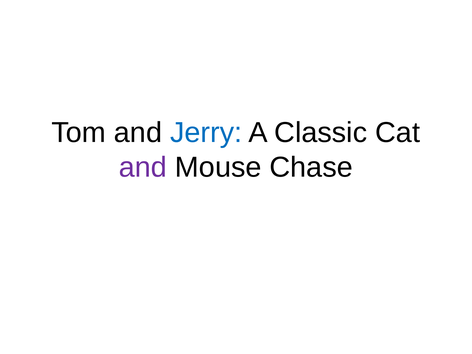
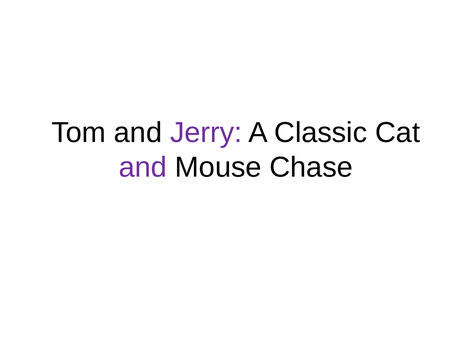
Jerry colour: blue -> purple (206, 133)
